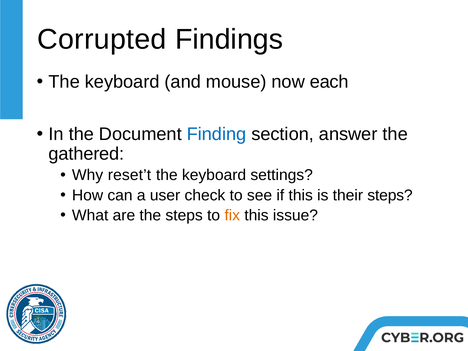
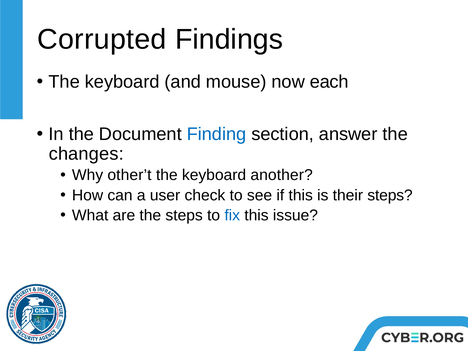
gathered: gathered -> changes (86, 154)
reset’t: reset’t -> other’t (129, 175)
settings: settings -> another (282, 175)
fix colour: orange -> blue (232, 215)
